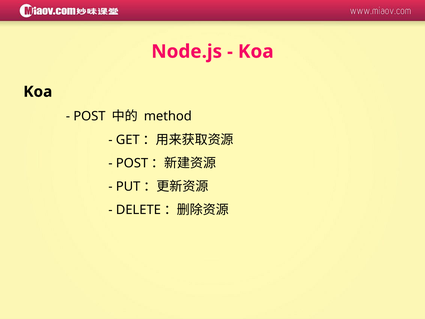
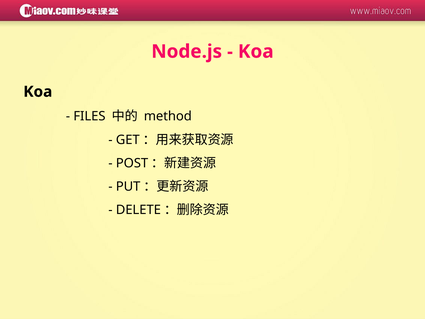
POST: POST -> FILES (89, 116)
